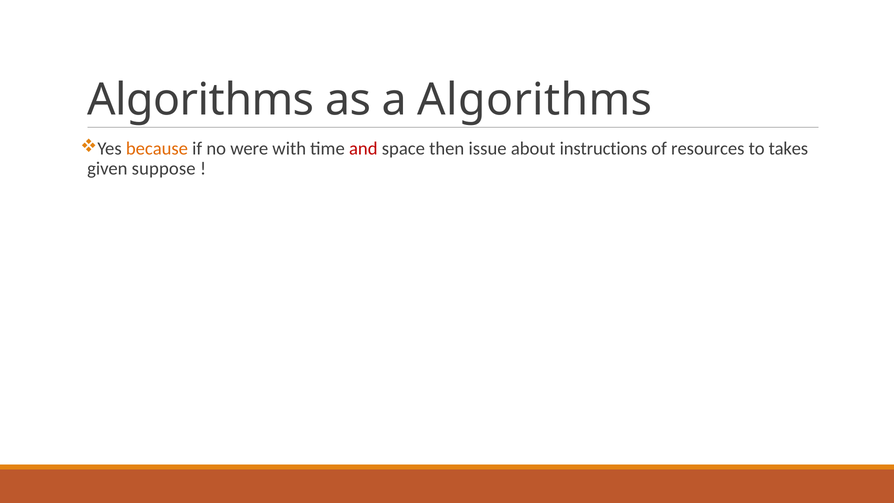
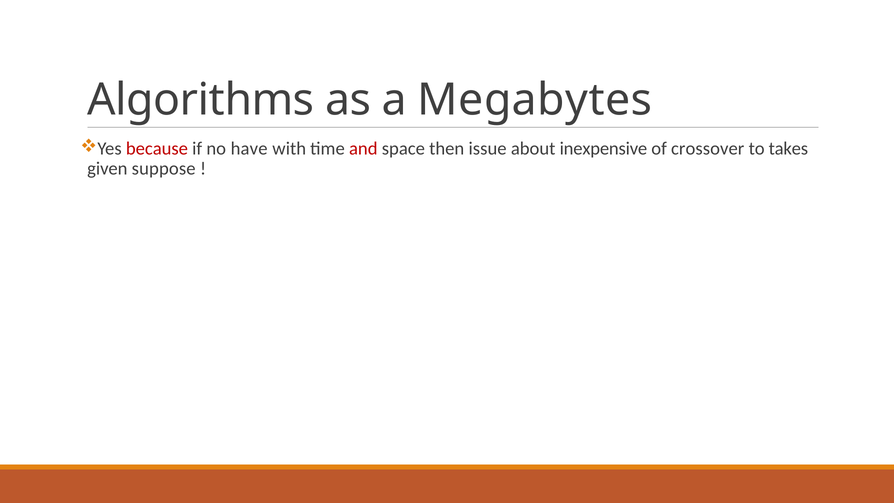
a Algorithms: Algorithms -> Megabytes (535, 100)
because colour: orange -> red (157, 149)
were: were -> have (249, 149)
instructions: instructions -> inexpensive (603, 149)
resources: resources -> crossover (708, 149)
